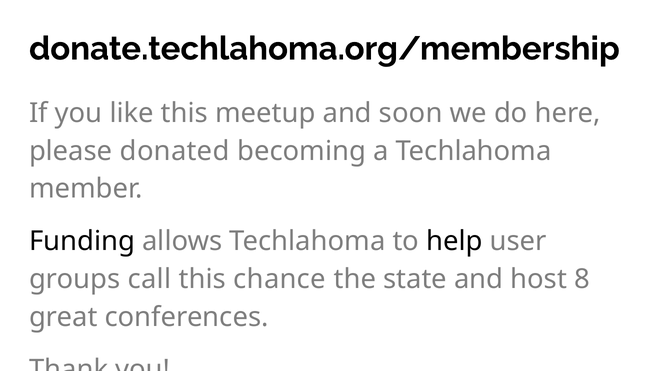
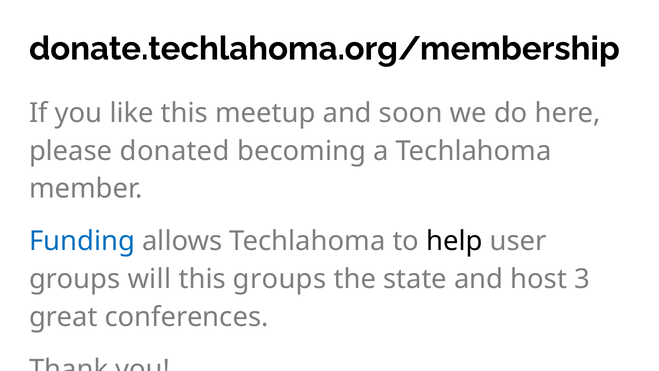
Funding colour: black -> blue (82, 241)
call: call -> will (149, 279)
this chance: chance -> groups (280, 279)
8: 8 -> 3 (582, 279)
